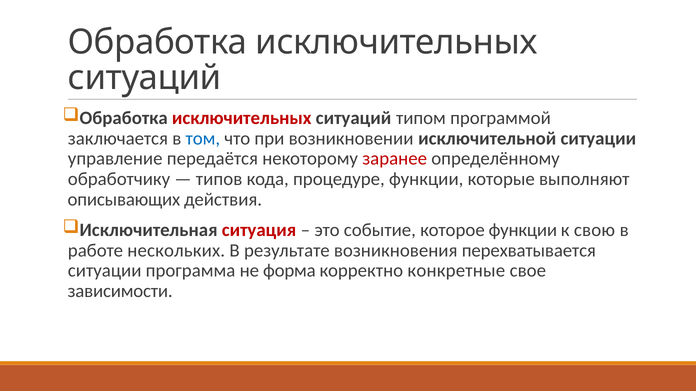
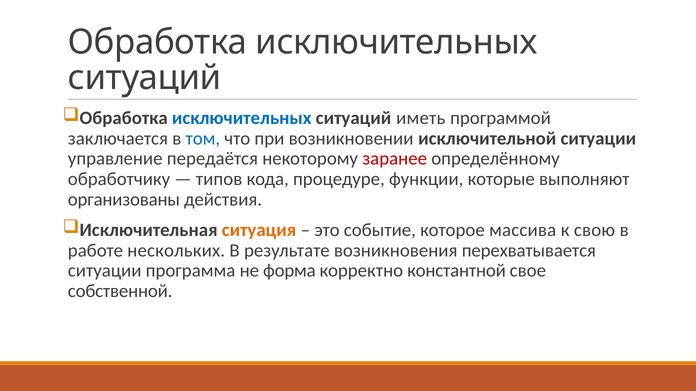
исключительных colour: red -> blue (242, 118)
типом: типом -> иметь (421, 118)
описывающих: описывающих -> организованы (124, 200)
ситуация colour: red -> orange (259, 230)
которое функции: функции -> массива (523, 230)
конкретные: конкретные -> константной (457, 271)
зависимости: зависимости -> собственной (120, 291)
